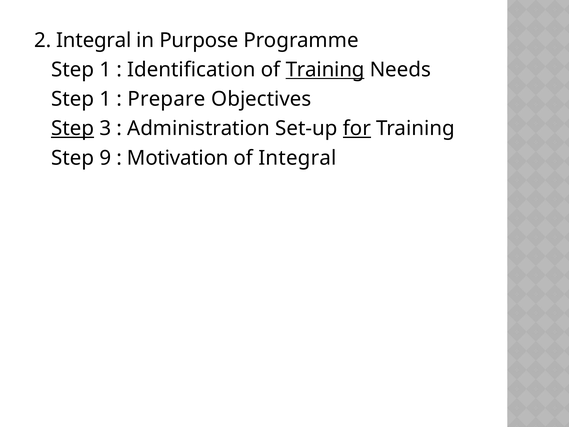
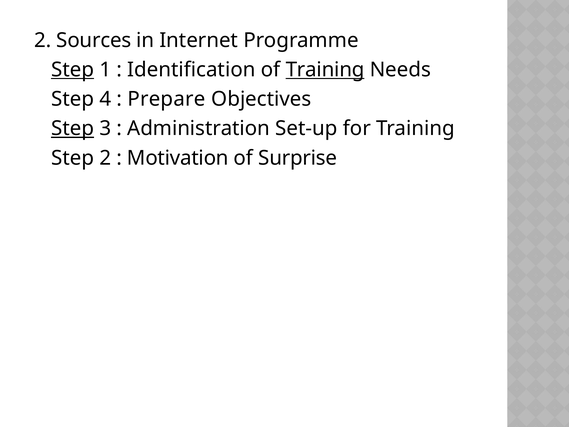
2 Integral: Integral -> Sources (94, 40)
Purpose: Purpose -> Internet (199, 40)
Step underline: none -> present (73, 70)
1: 1 -> 4 (105, 99)
for underline: present -> none (357, 128)
Step 9: 9 -> 2 (105, 158)
of Integral: Integral -> Surprise (298, 158)
